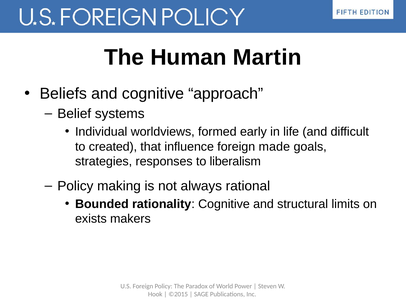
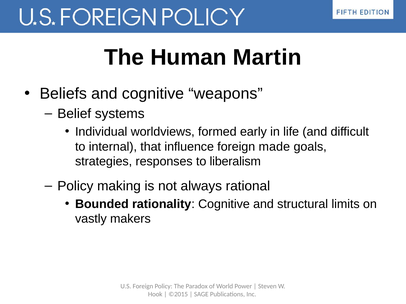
approach: approach -> weapons (226, 94)
created: created -> internal (113, 147)
exists: exists -> vastly (91, 219)
